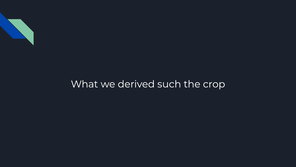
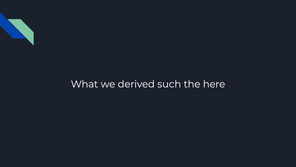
crop: crop -> here (214, 84)
